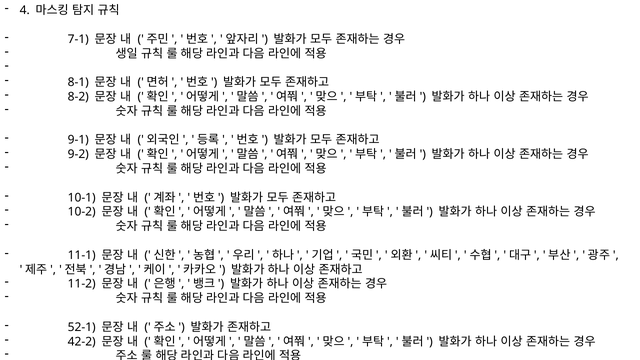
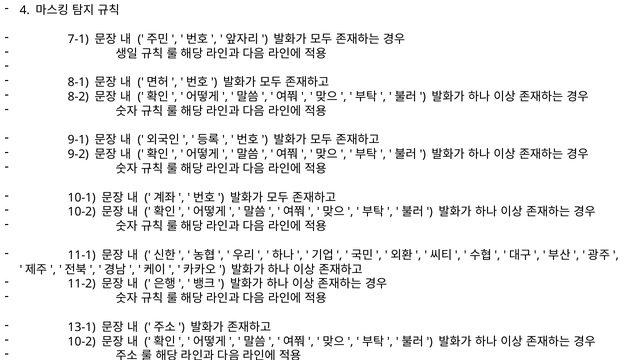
52-1: 52-1 -> 13-1 (82, 327)
42-2: 42-2 -> 10-2 (82, 342)
